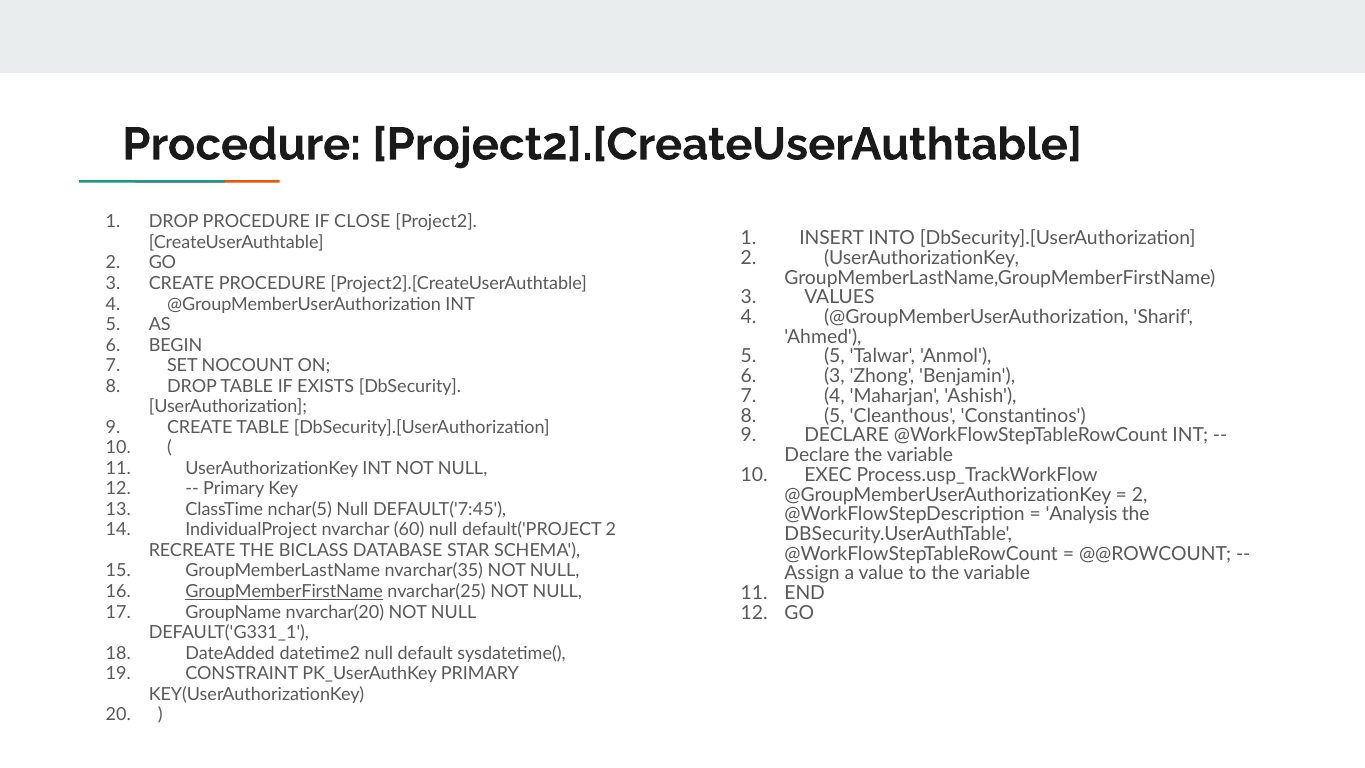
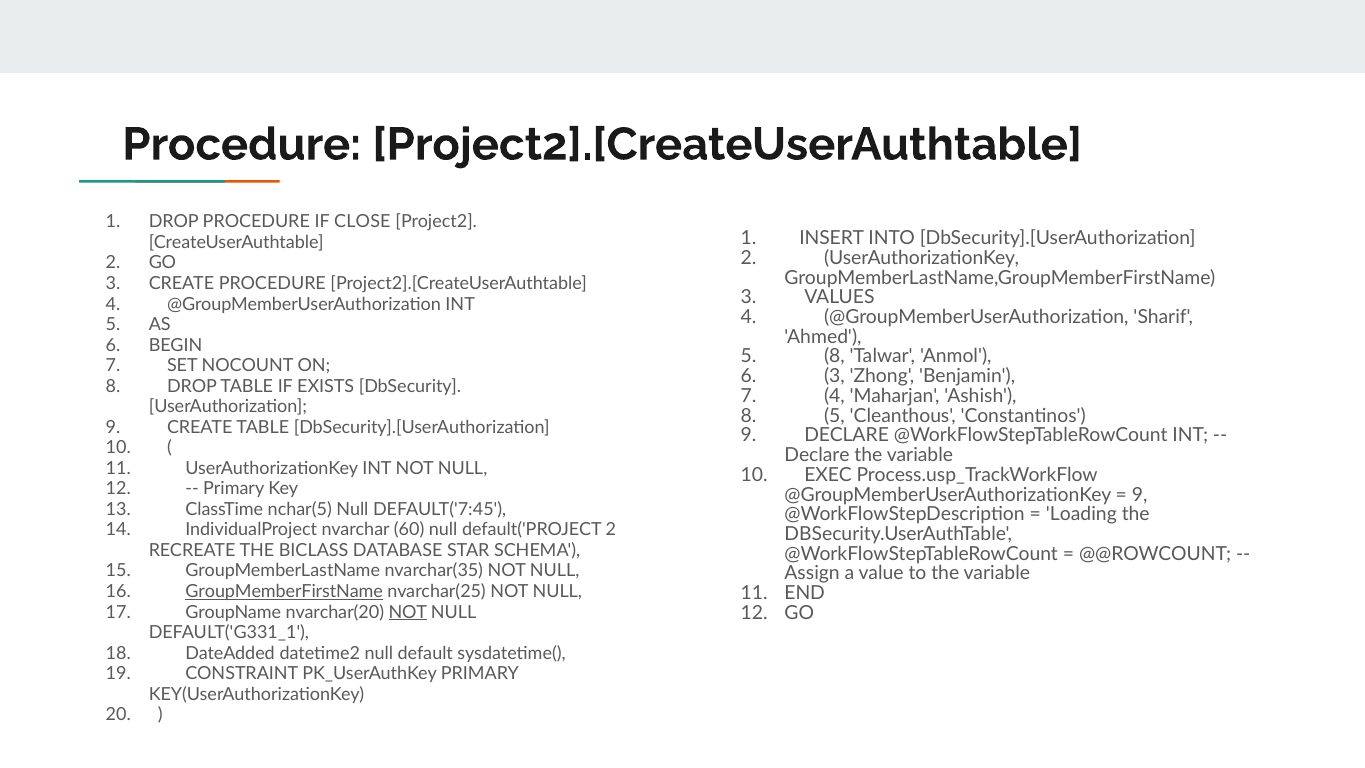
5 5: 5 -> 8 (834, 357)
2: 2 -> 9 (1140, 495)
Analysis: Analysis -> Loading (1081, 514)
NOT underline: none -> present (408, 612)
